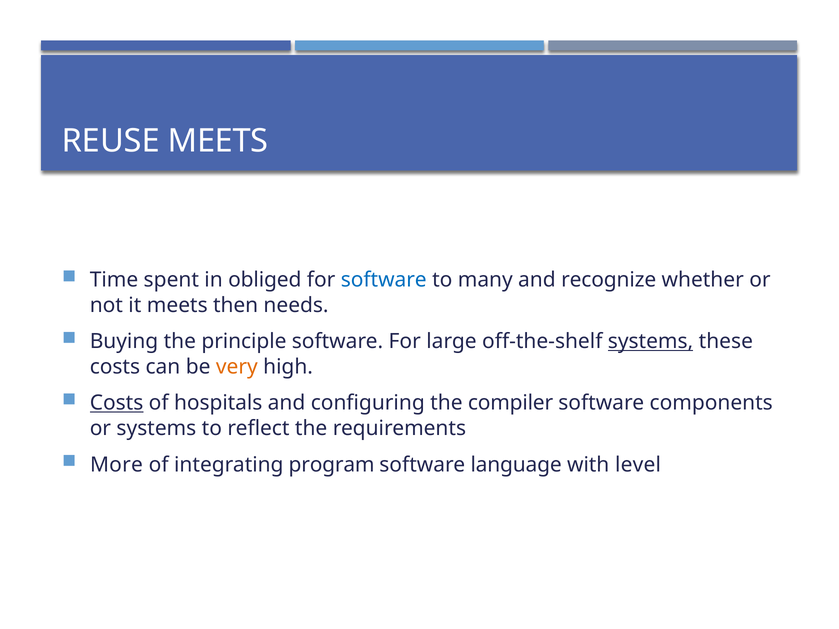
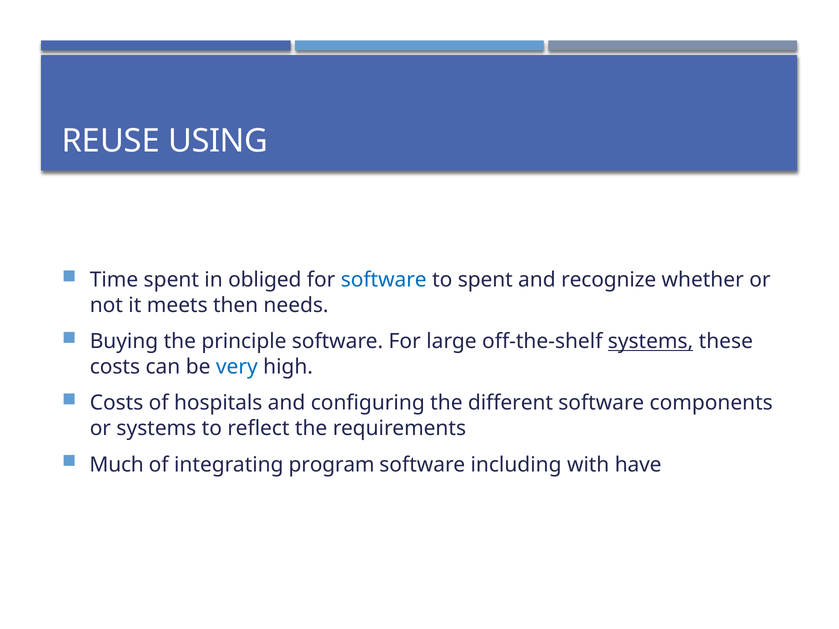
REUSE MEETS: MEETS -> USING (218, 141)
to many: many -> spent (485, 280)
very colour: orange -> blue (237, 367)
Costs underline: present -> none (117, 403)
compiler: compiler -> different (510, 403)
More: More -> Much (117, 465)
language: language -> including (516, 465)
level: level -> have (638, 465)
